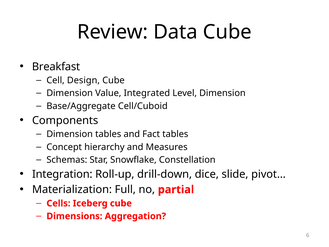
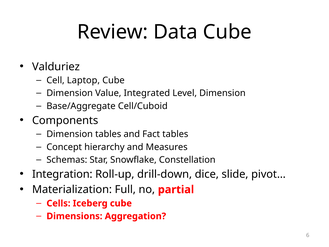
Breakfast: Breakfast -> Valduriez (56, 67)
Design: Design -> Laptop (83, 80)
